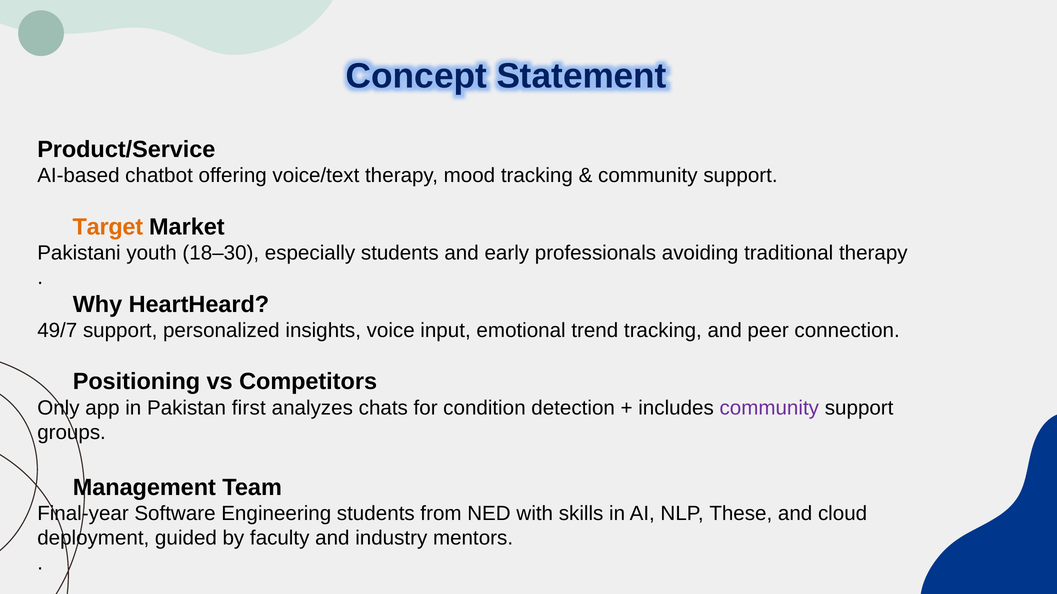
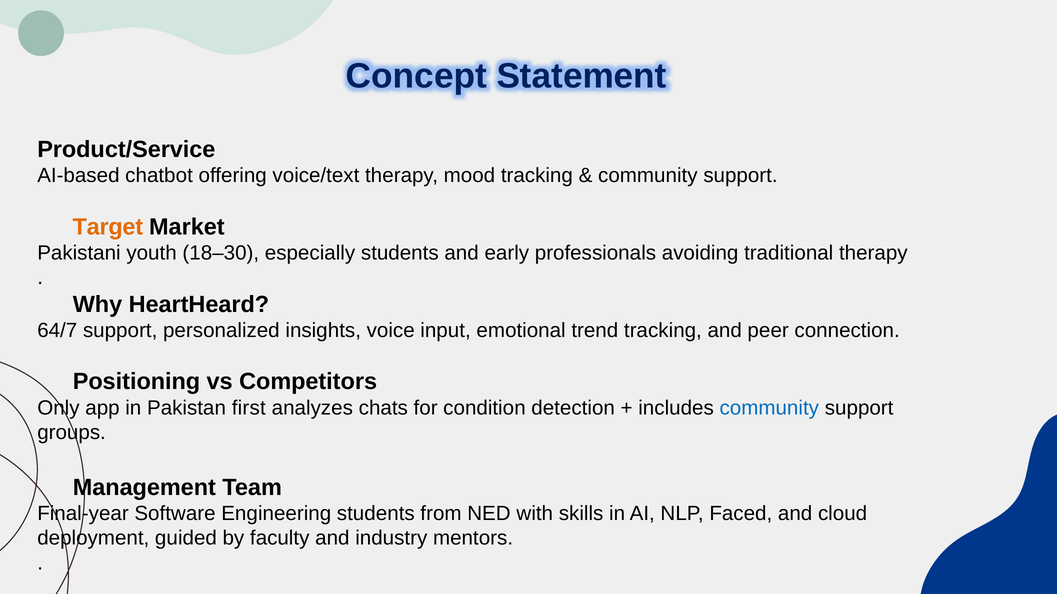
49/7: 49/7 -> 64/7 (57, 331)
community colour: purple -> blue (769, 408)
These: These -> Faced (741, 514)
